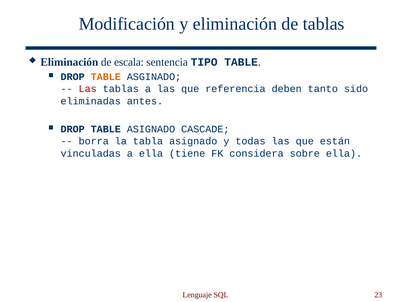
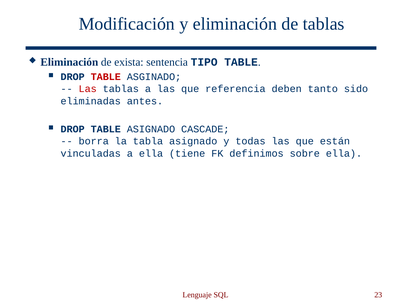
escala: escala -> exista (129, 62)
TABLE colour: orange -> red (106, 77)
considera: considera -> definimos (257, 153)
